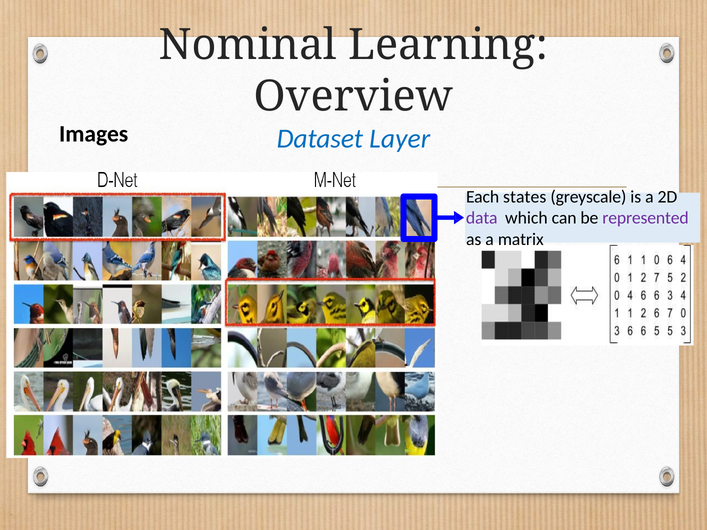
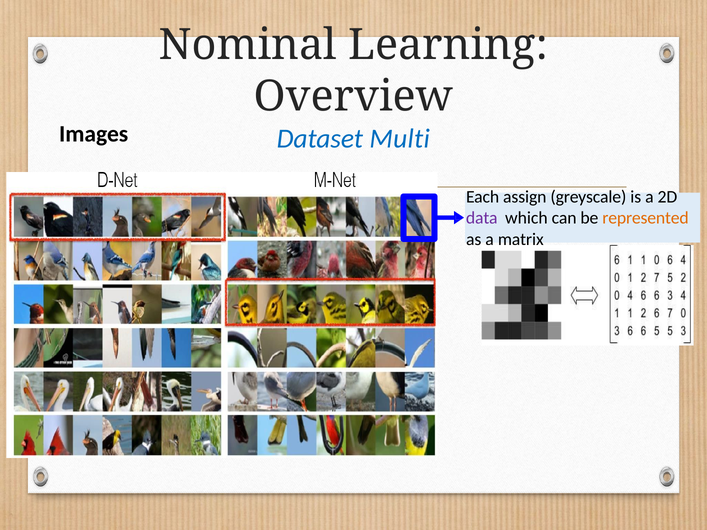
Layer: Layer -> Multi (400, 139)
states: states -> assign (525, 197)
represented colour: purple -> orange (645, 218)
